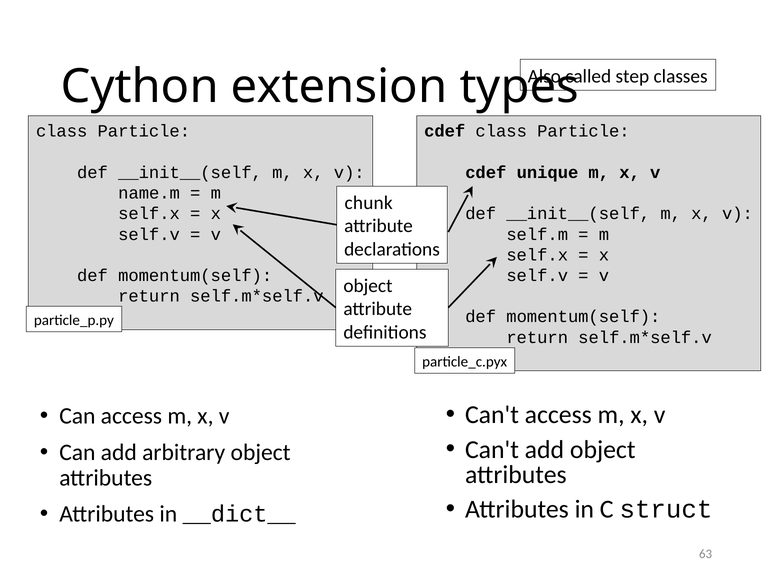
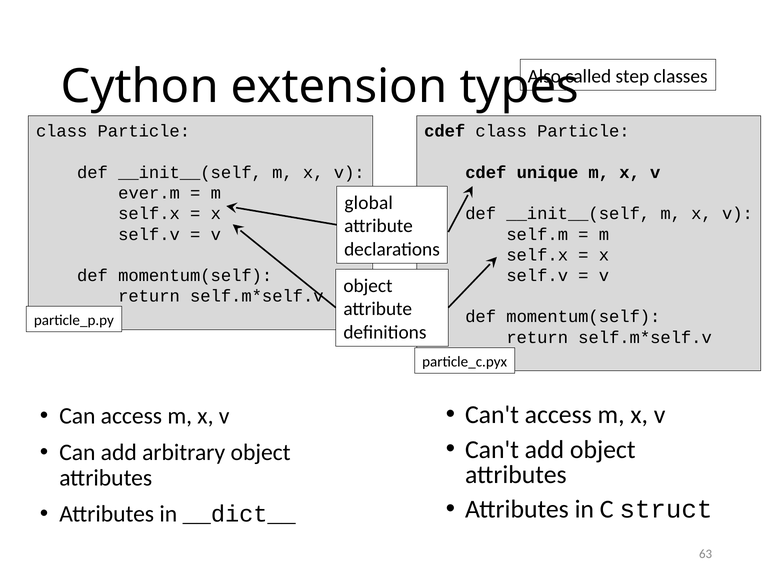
name.m: name.m -> ever.m (149, 193)
chunk: chunk -> global (369, 203)
